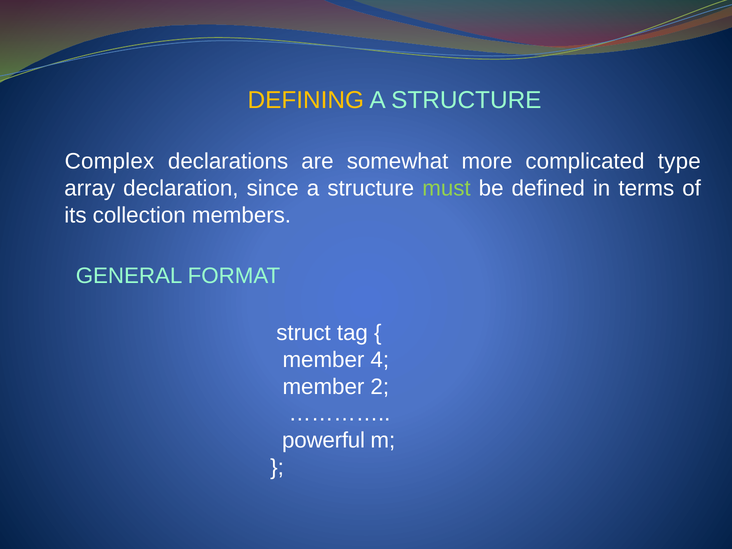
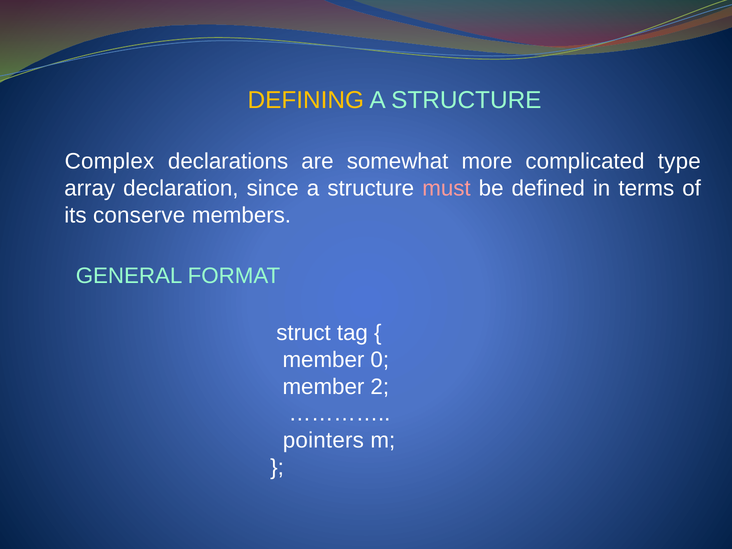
must colour: light green -> pink (446, 188)
collection: collection -> conserve (139, 215)
4: 4 -> 0 (380, 360)
powerful: powerful -> pointers (323, 440)
